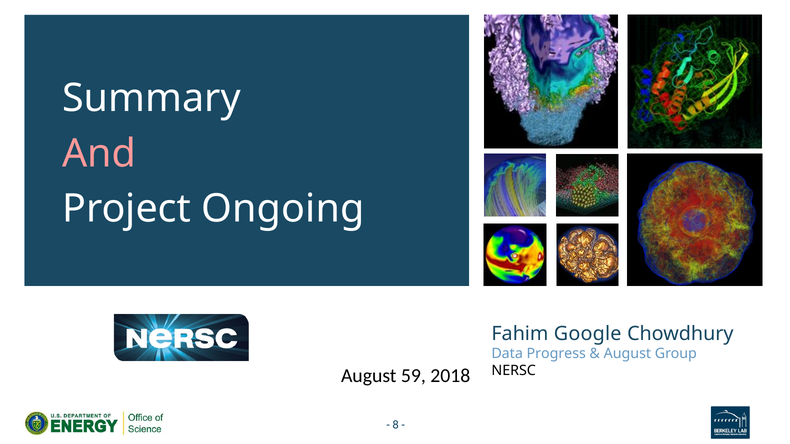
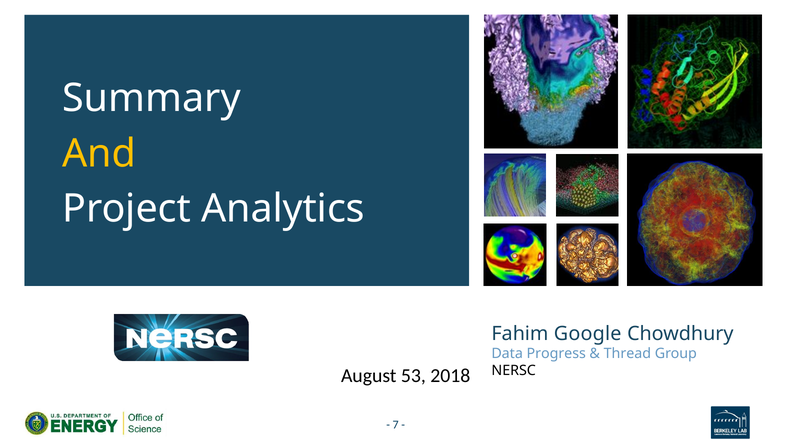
And colour: pink -> yellow (99, 154)
Ongoing: Ongoing -> Analytics (283, 209)
August: August -> Thread (627, 354)
59: 59 -> 53 (413, 376)
8: 8 -> 7 (396, 425)
